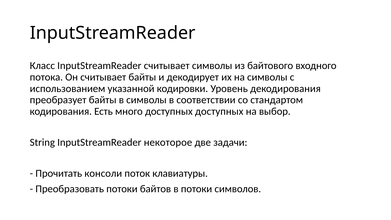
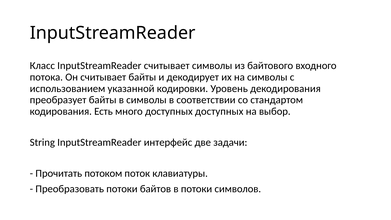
некоторое: некоторое -> интерфейс (168, 142)
консоли: консоли -> потоком (103, 173)
